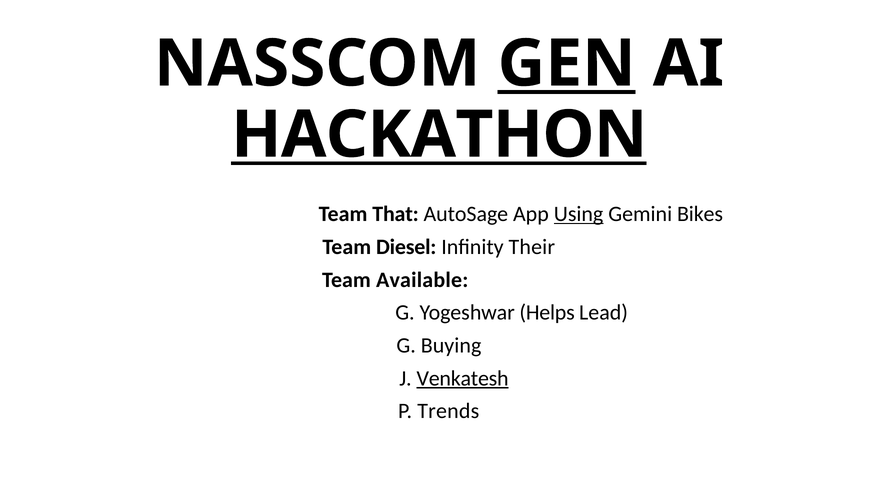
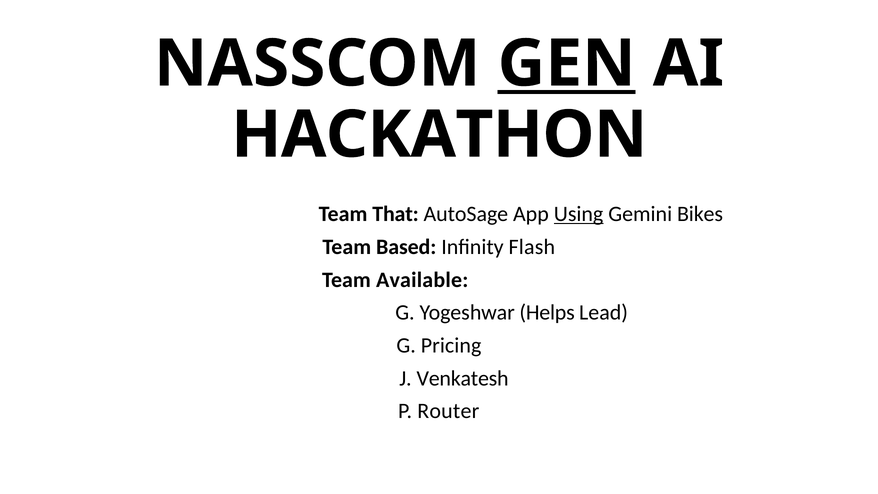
HACKATHON underline: present -> none (439, 135)
Diesel: Diesel -> Based (406, 247)
Their: Their -> Flash (532, 247)
Buying: Buying -> Pricing (451, 345)
Venkatesh underline: present -> none (463, 378)
Trends: Trends -> Router (448, 411)
